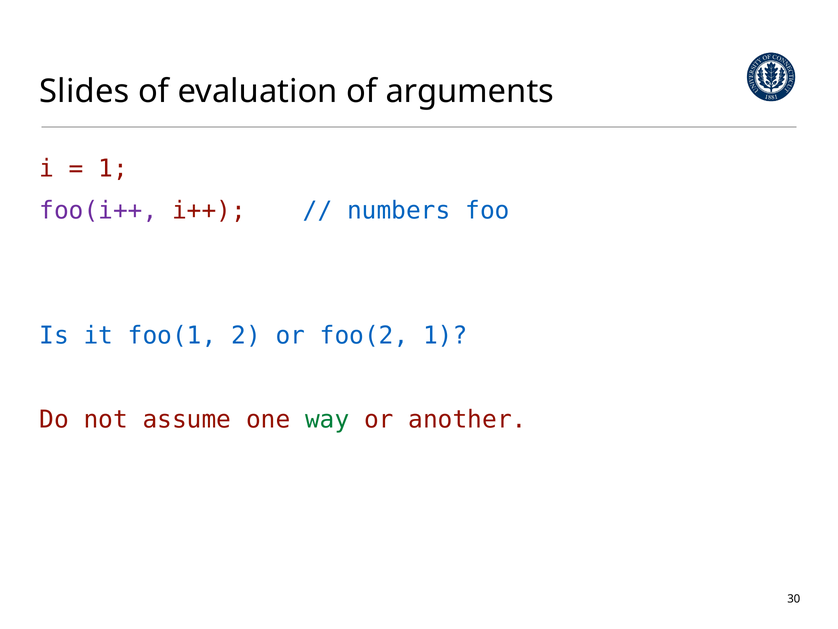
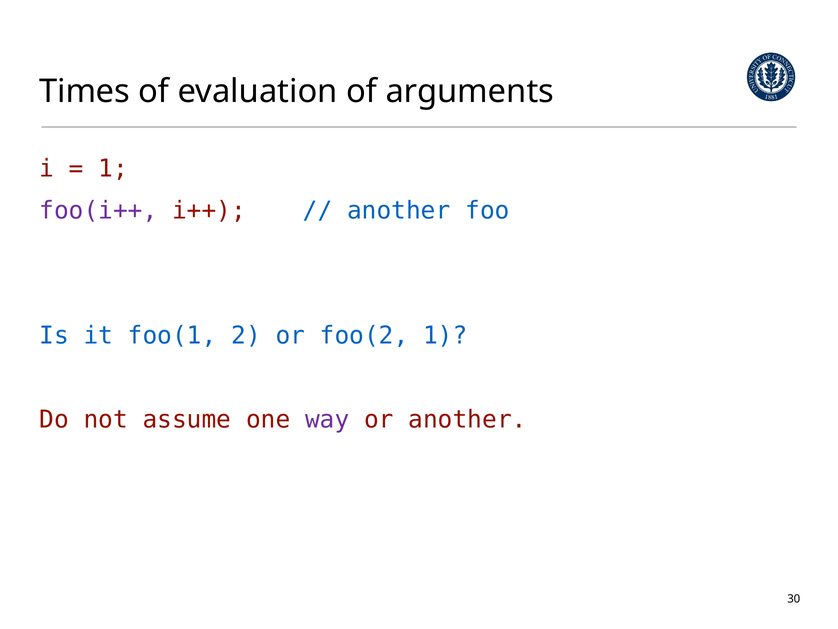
Slides: Slides -> Times (85, 91)
numbers: numbers -> another (399, 210)
way colour: green -> purple (327, 419)
